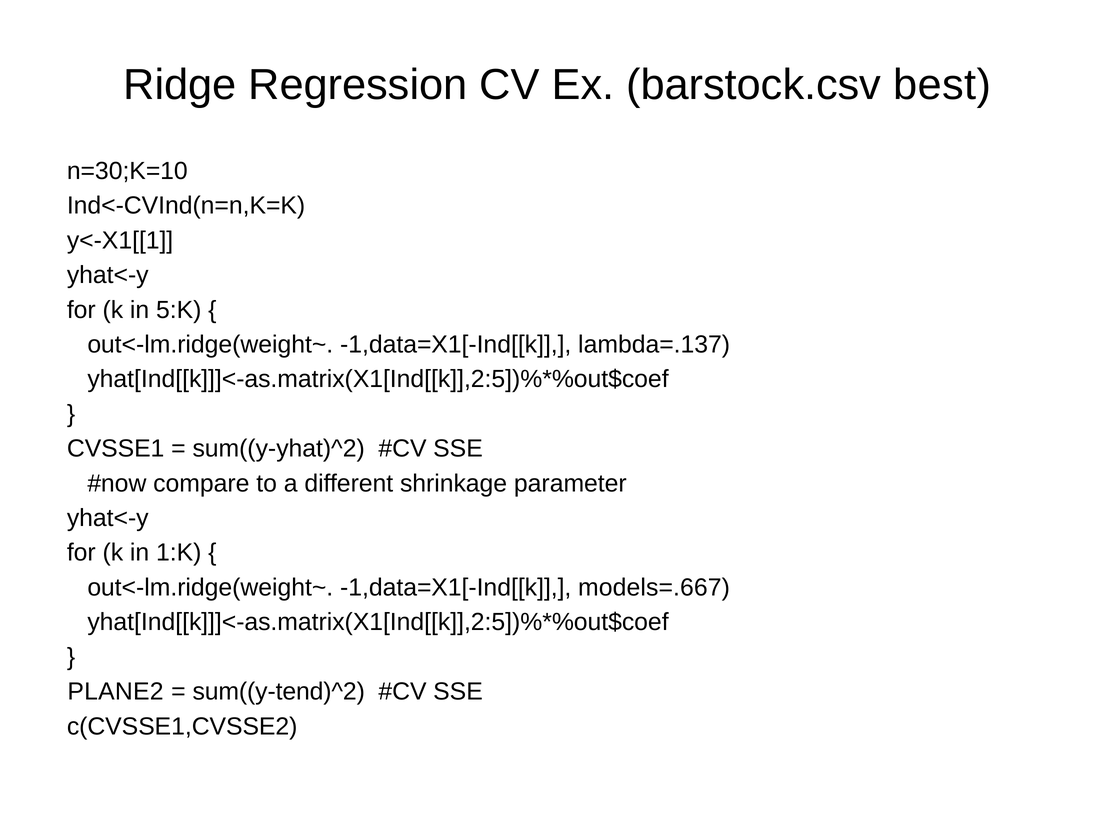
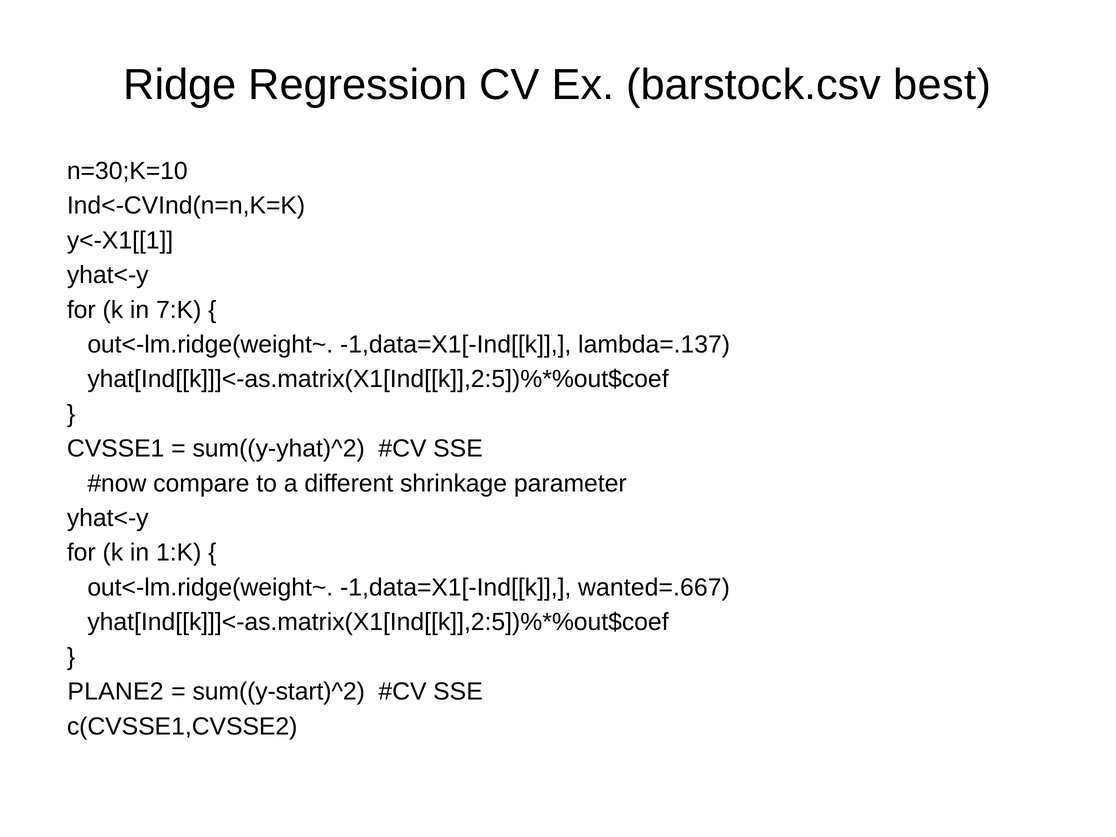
5:K: 5:K -> 7:K (179, 310)
models=.667: models=.667 -> wanted=.667 (654, 588)
sum((y-tend)^2: sum((y-tend)^2 -> sum((y-start)^2 (279, 692)
